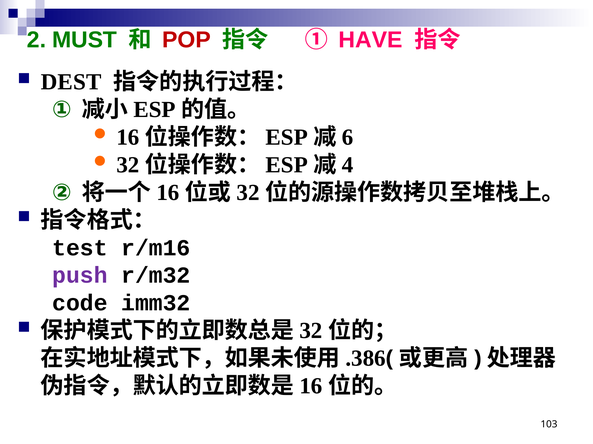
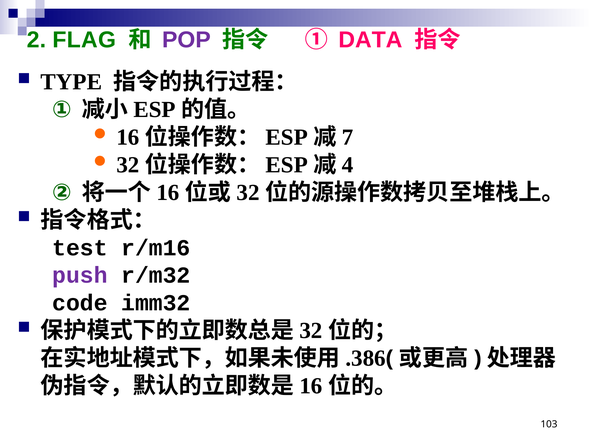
MUST: MUST -> FLAG (84, 40)
POP colour: red -> purple (186, 40)
HAVE: HAVE -> DATA (371, 40)
DEST: DEST -> TYPE (71, 82)
6: 6 -> 7 (348, 137)
